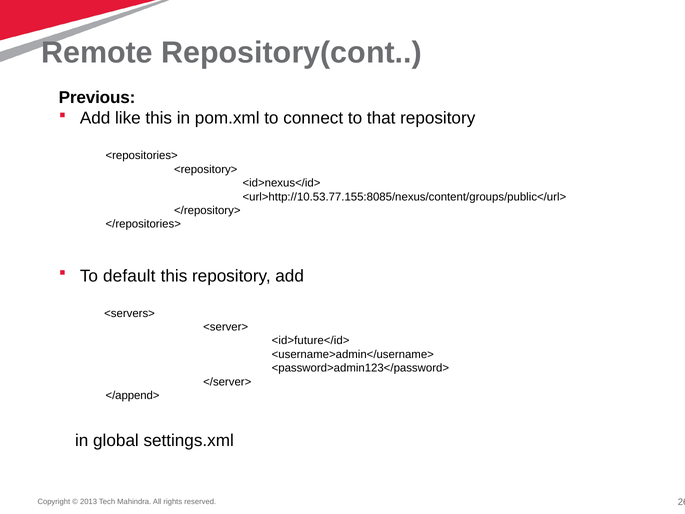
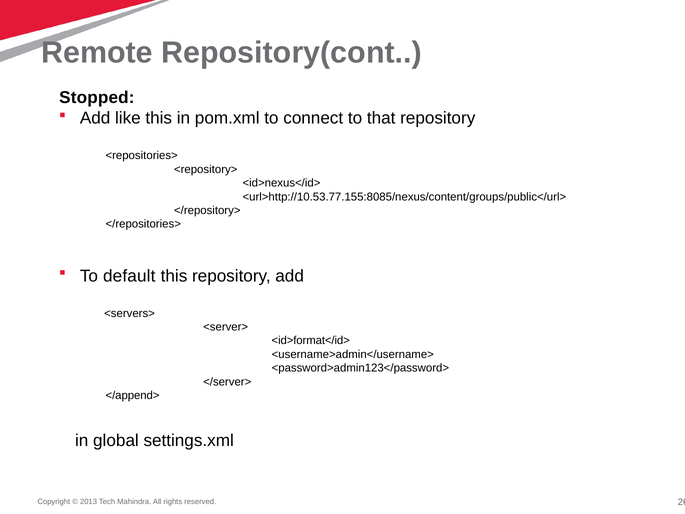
Previous: Previous -> Stopped (97, 98)
<id>future</id>: <id>future</id> -> <id>format</id> (311, 340)
